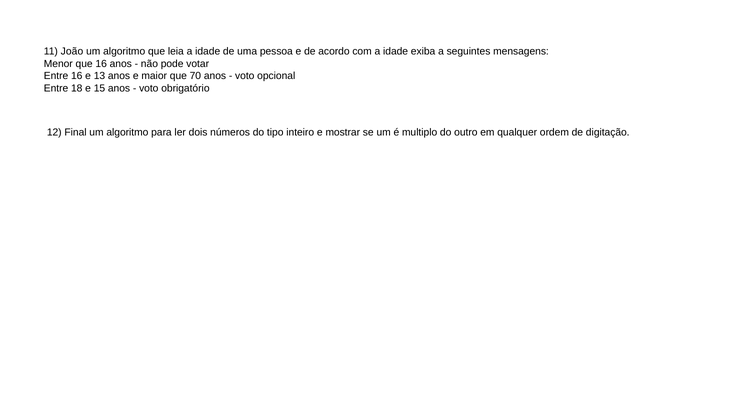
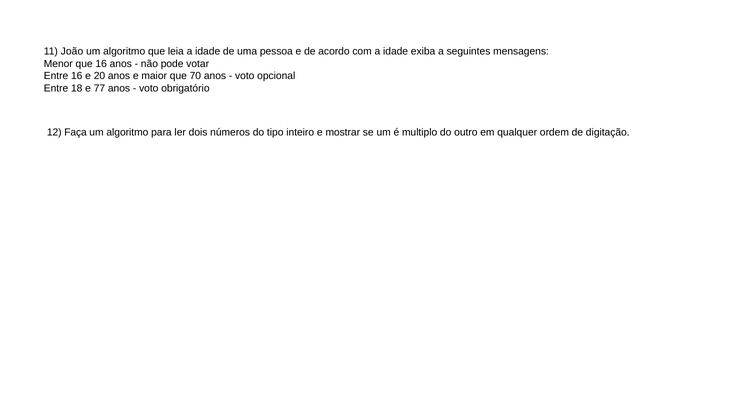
13: 13 -> 20 (100, 76)
15: 15 -> 77 (100, 88)
Final: Final -> Faça (76, 132)
